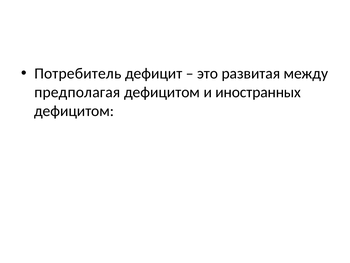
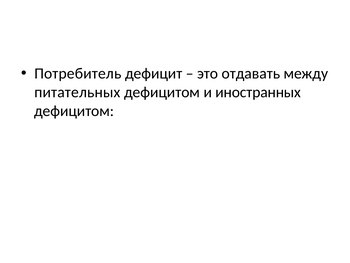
развитая: развитая -> отдавать (251, 73)
предполагая: предполагая -> питательных (77, 92)
